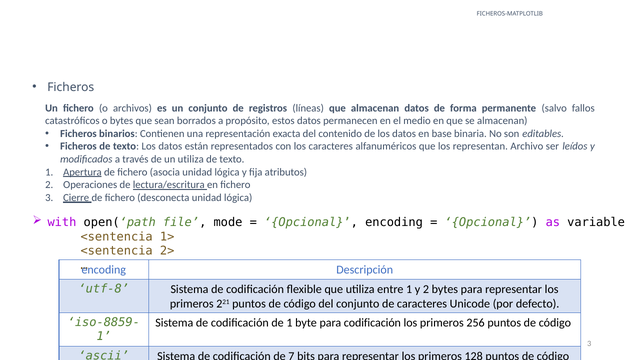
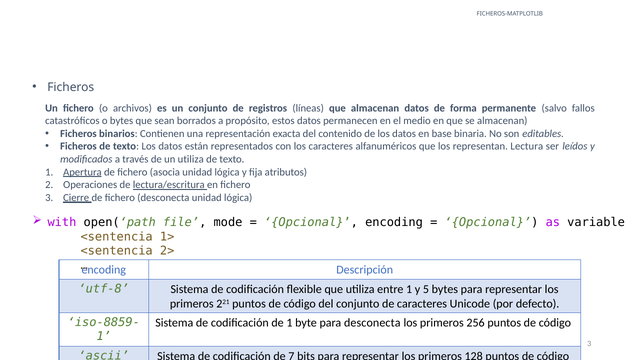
Archivo: Archivo -> Lectura (527, 146)
y 2: 2 -> 5 (426, 289)
para codificación: codificación -> desconecta (372, 323)
